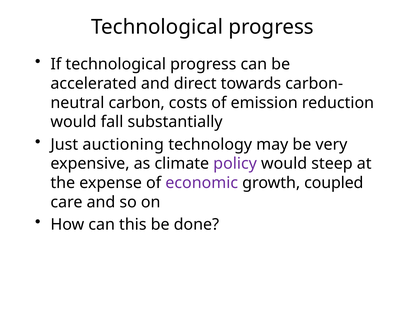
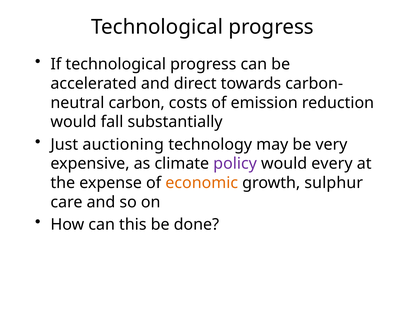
steep: steep -> every (332, 164)
economic colour: purple -> orange (202, 183)
coupled: coupled -> sulphur (334, 183)
